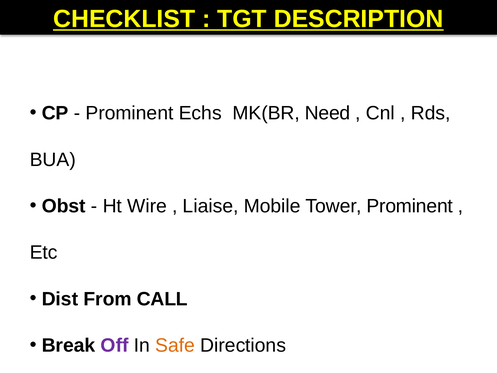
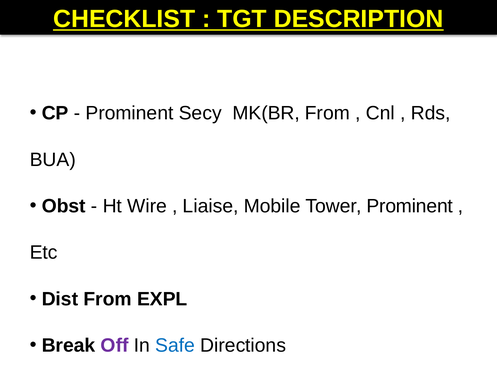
Echs: Echs -> Secy (200, 113)
MK(BR Need: Need -> From (327, 113)
CALL: CALL -> EXPL (162, 299)
Safe colour: orange -> blue (175, 345)
